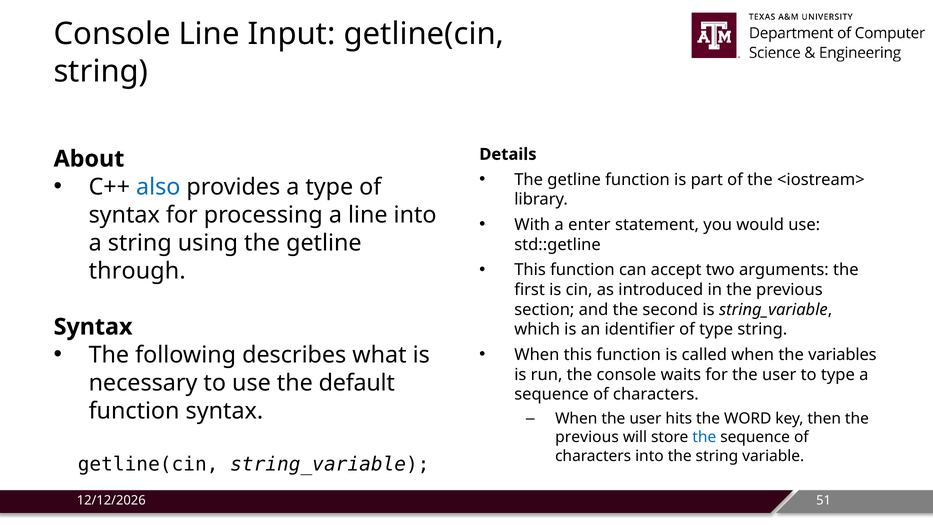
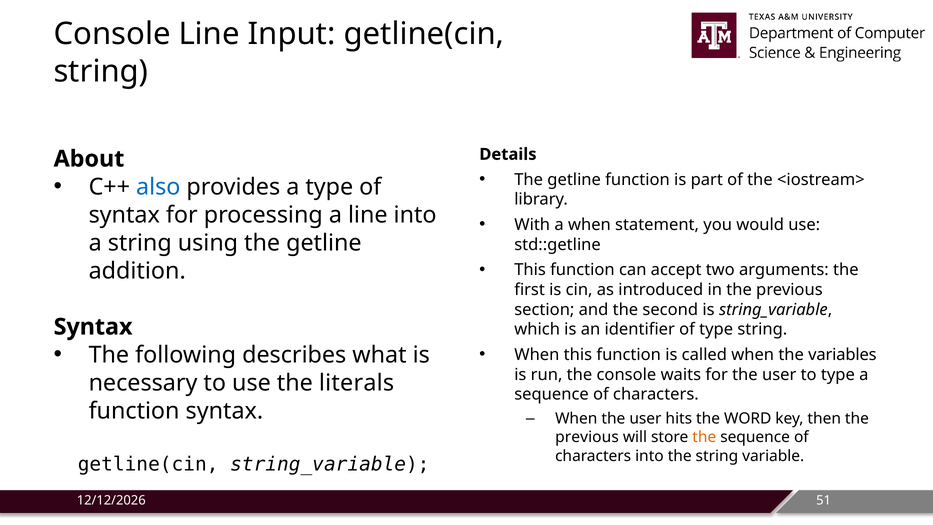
a enter: enter -> when (589, 225)
through: through -> addition (137, 271)
default: default -> literals (357, 383)
the colour: blue -> orange (704, 437)
